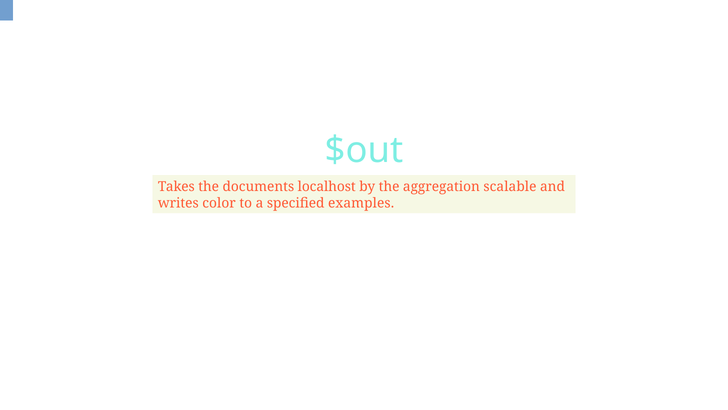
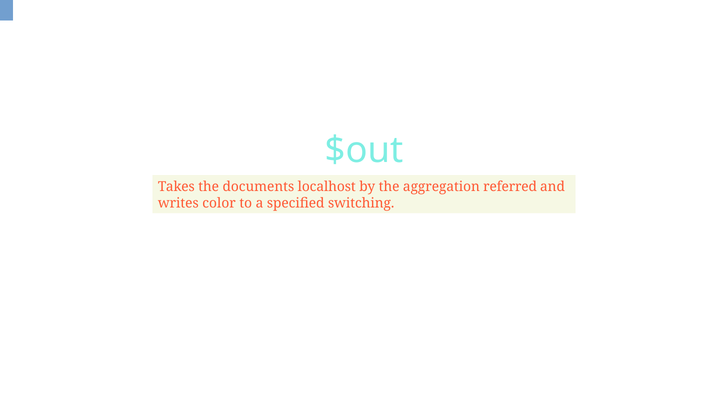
scalable: scalable -> referred (510, 187)
examples: examples -> switching (361, 203)
